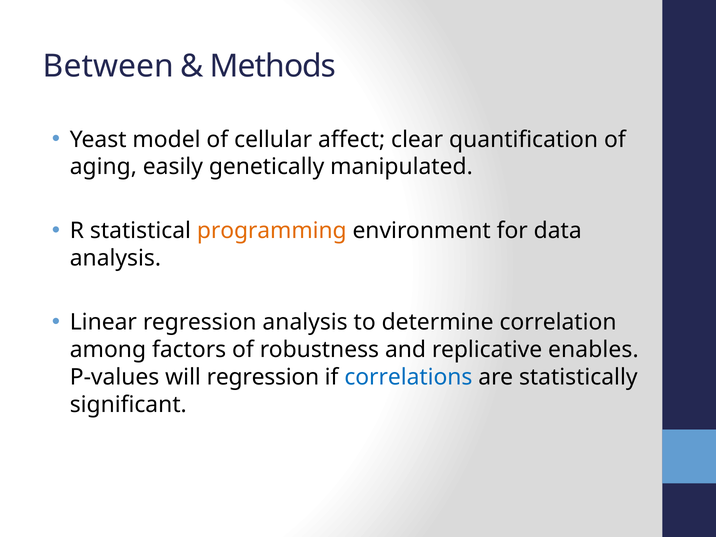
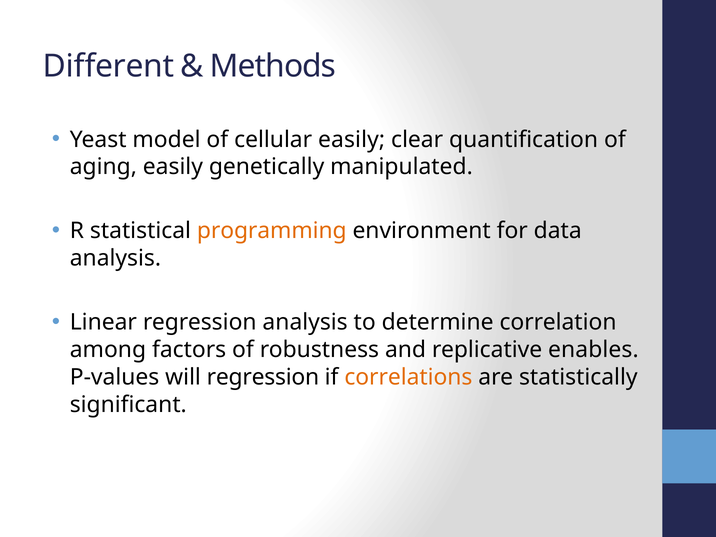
Between: Between -> Different (109, 66)
cellular affect: affect -> easily (352, 140)
correlations colour: blue -> orange (408, 377)
